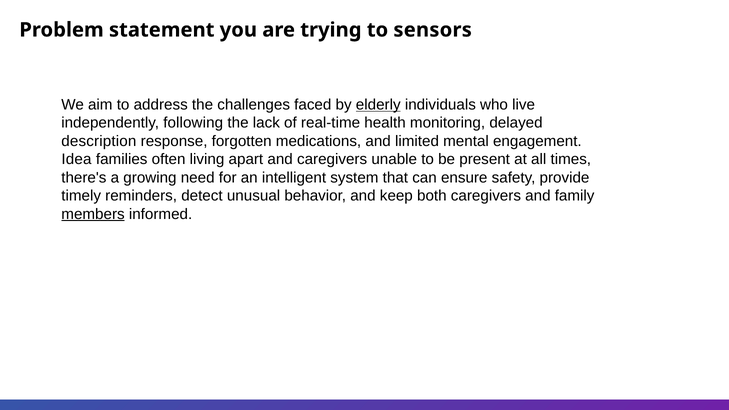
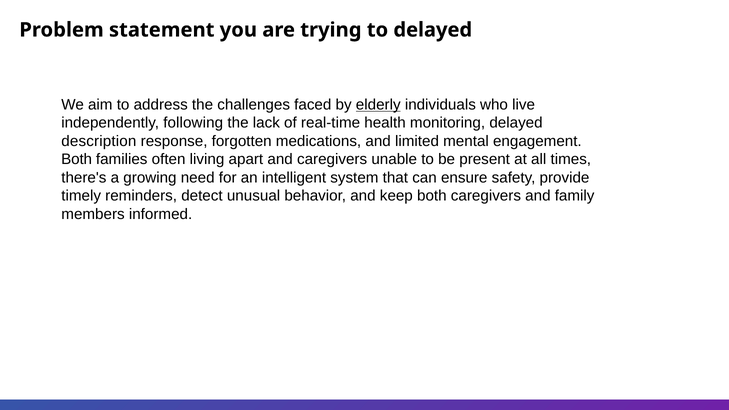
to sensors: sensors -> delayed (433, 30)
Idea: Idea -> Both (77, 159)
members underline: present -> none (93, 214)
